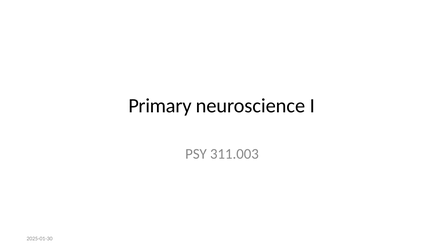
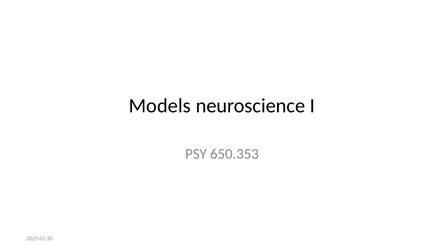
Primary: Primary -> Models (160, 106)
311.003: 311.003 -> 650.353 (234, 154)
